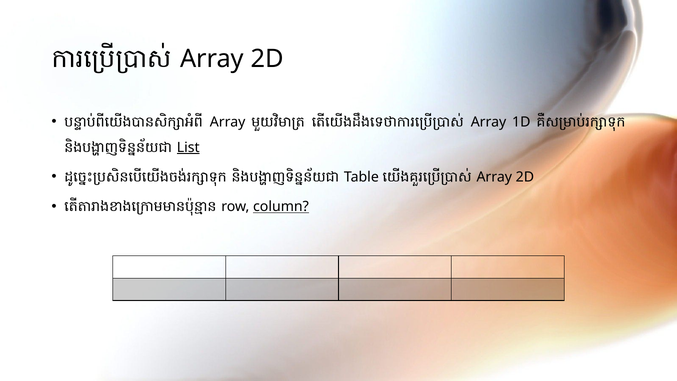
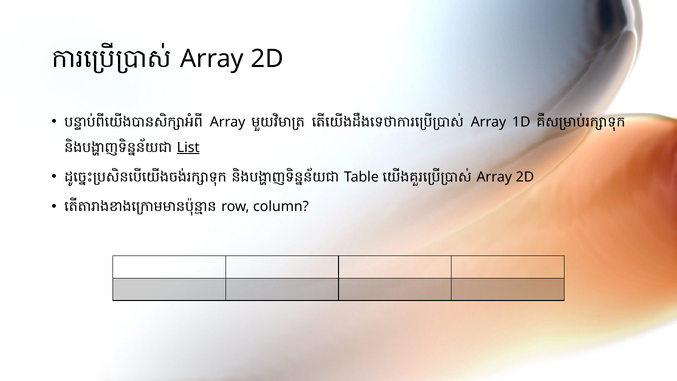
column underline: present -> none (281, 207)
